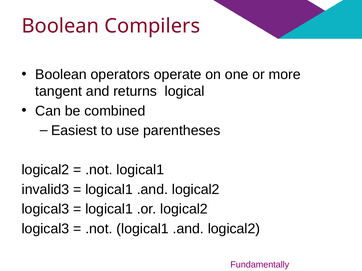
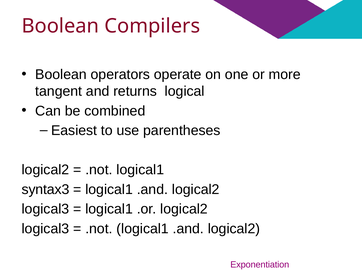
invalid3: invalid3 -> syntax3 (46, 190)
Fundamentally: Fundamentally -> Exponentiation (260, 265)
